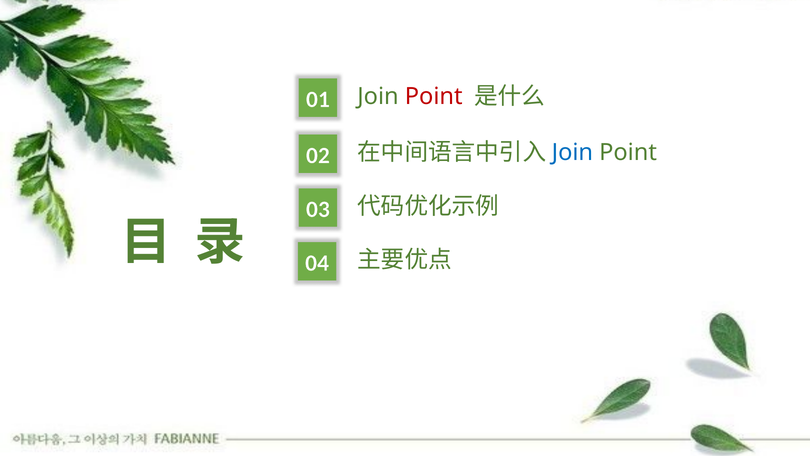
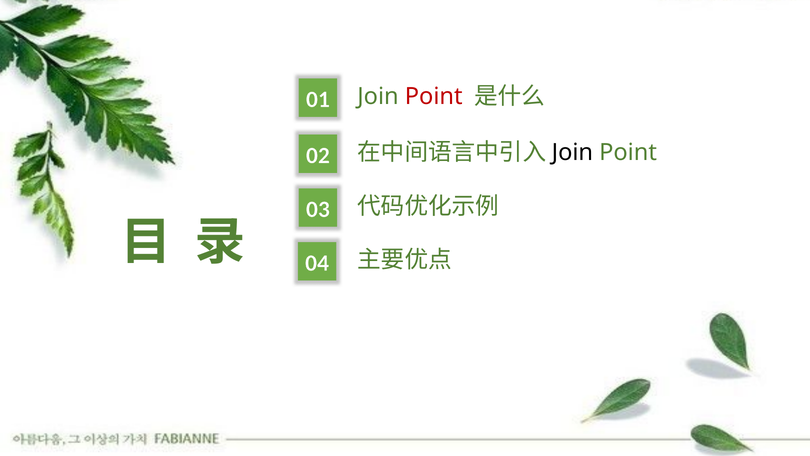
Join colour: blue -> black (572, 152)
